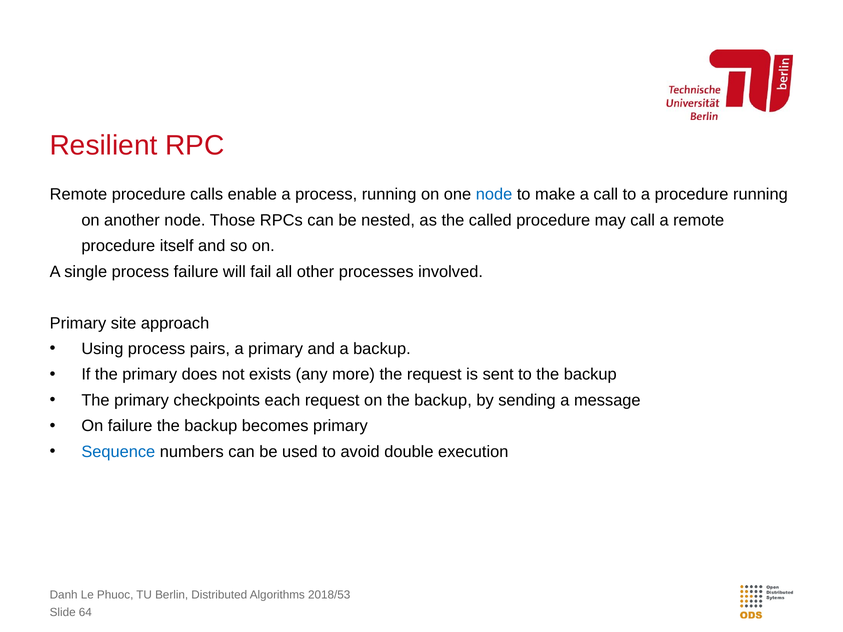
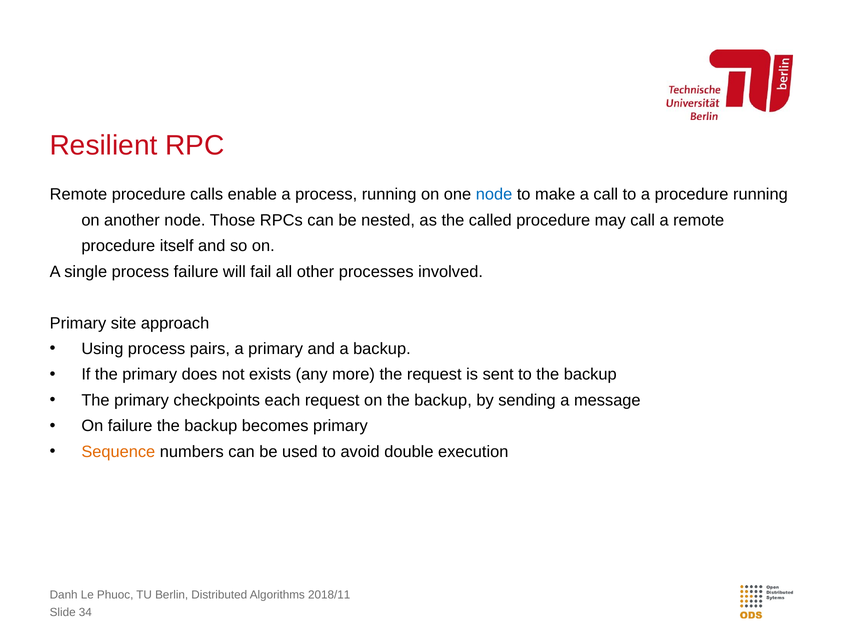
Sequence colour: blue -> orange (118, 452)
2018/53: 2018/53 -> 2018/11 (329, 595)
64: 64 -> 34 (85, 612)
